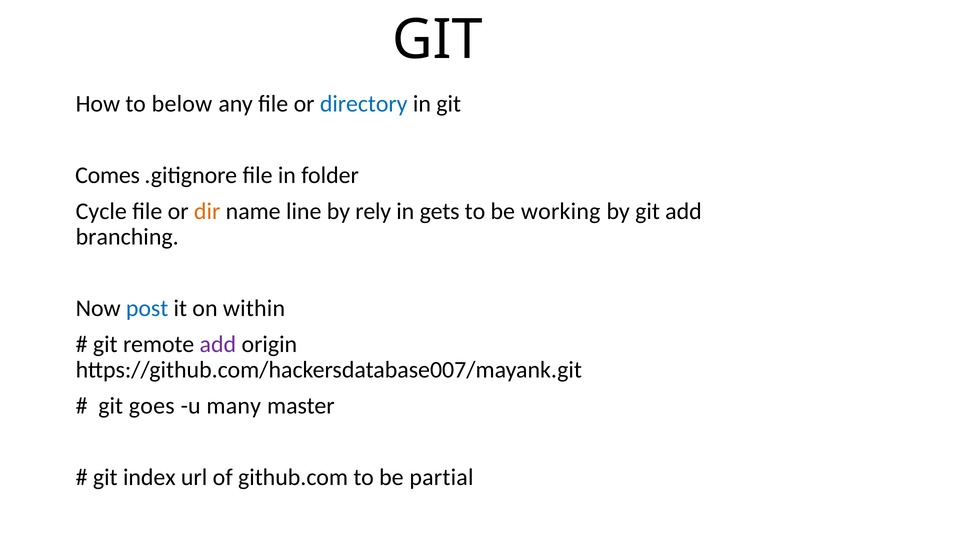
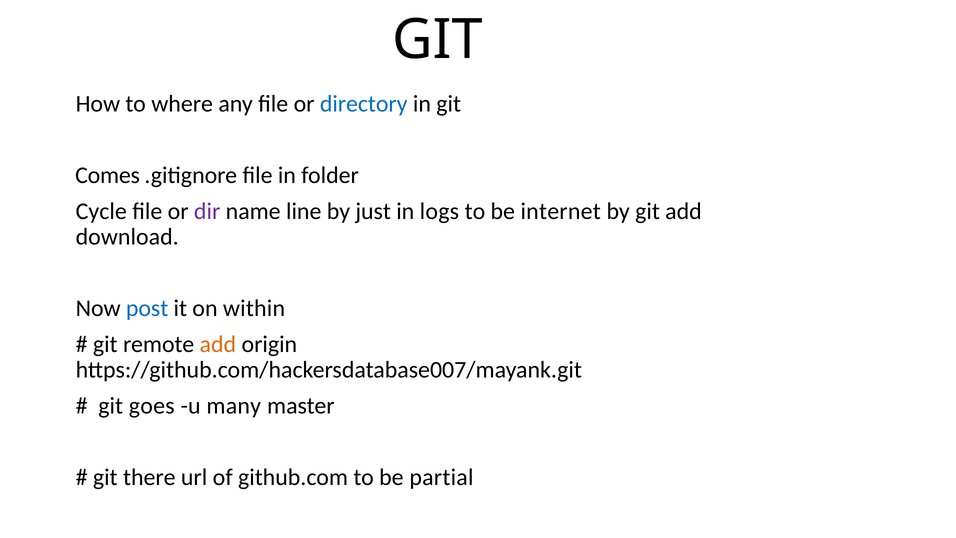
below: below -> where (182, 104)
dir colour: orange -> purple (207, 211)
rely: rely -> just (373, 211)
gets: gets -> logs (439, 211)
working: working -> internet (561, 211)
branching: branching -> download (127, 237)
add colour: purple -> orange (218, 344)
index: index -> there (149, 477)
